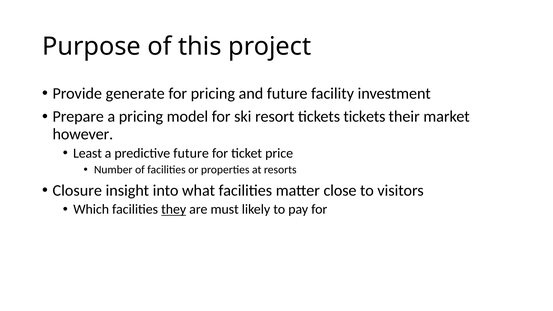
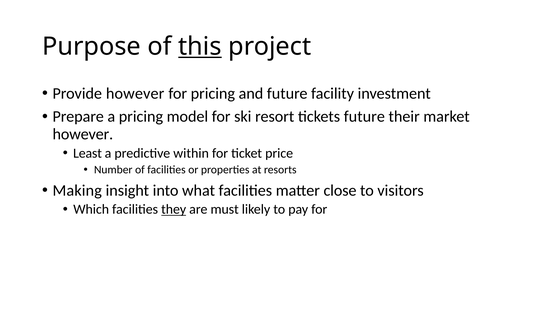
this underline: none -> present (200, 46)
Provide generate: generate -> however (135, 93)
tickets tickets: tickets -> future (364, 117)
predictive future: future -> within (191, 153)
Closure: Closure -> Making (77, 190)
